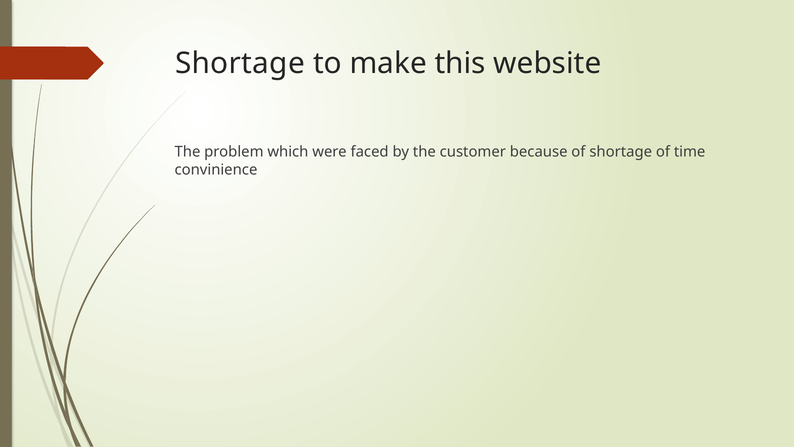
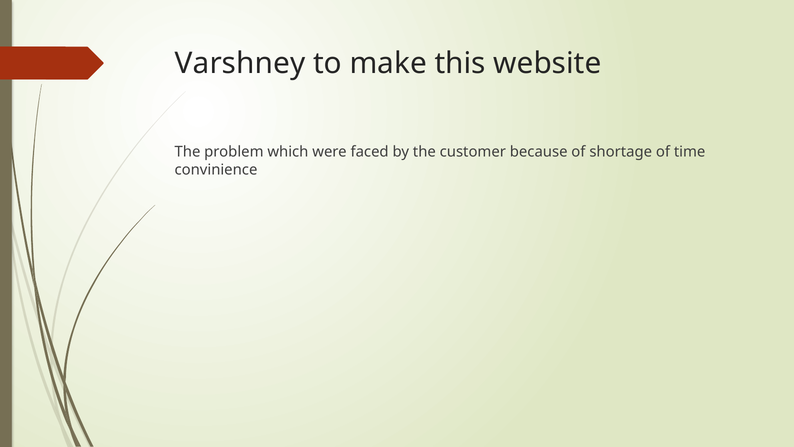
Shortage: Shortage -> Varshney (240, 64)
